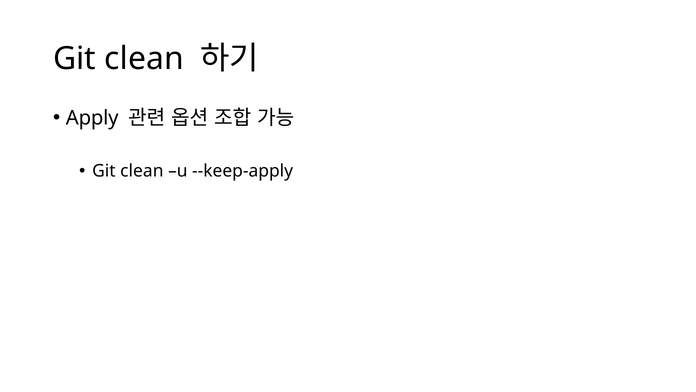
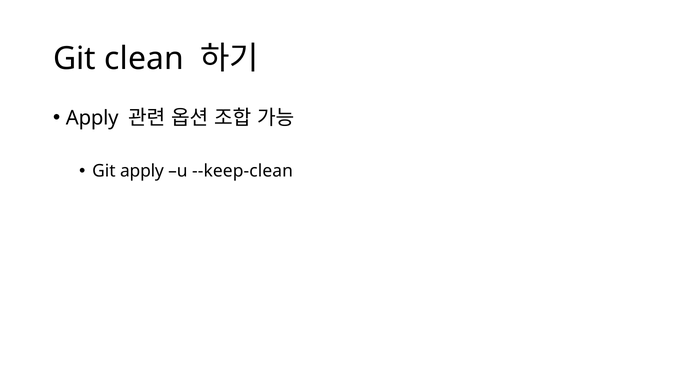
clean: clean -> apply (142, 171)
--keep-apply: --keep-apply -> --keep-clean (243, 171)
